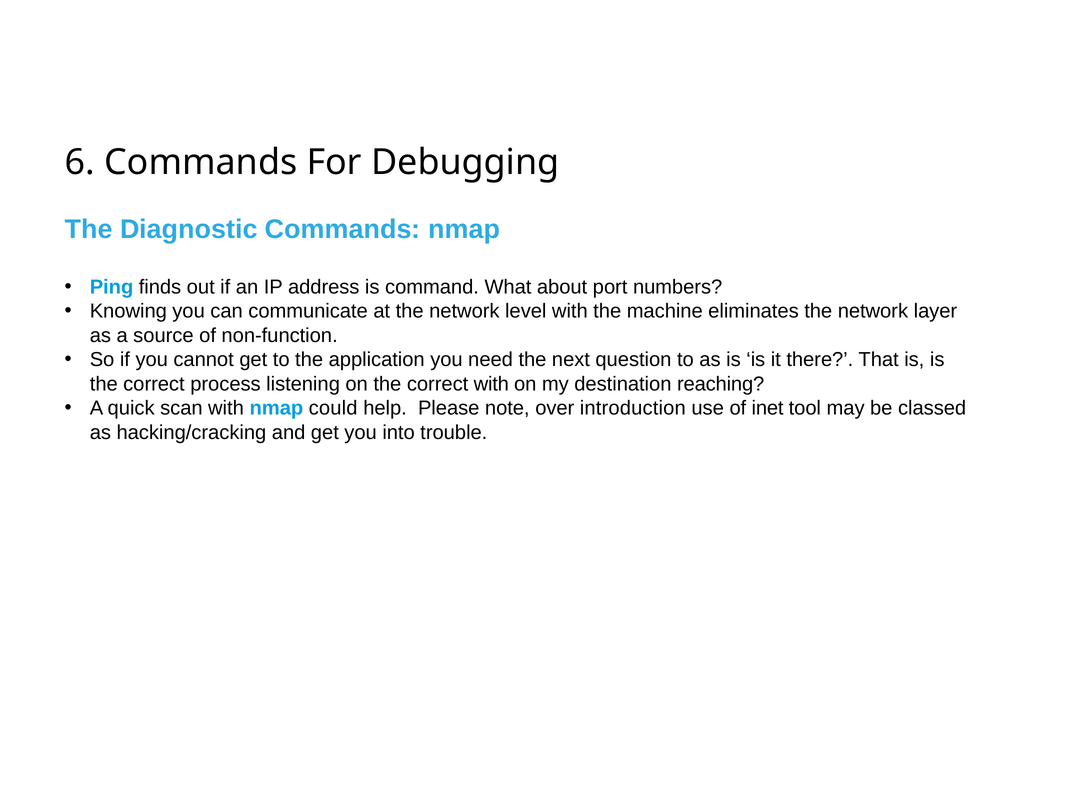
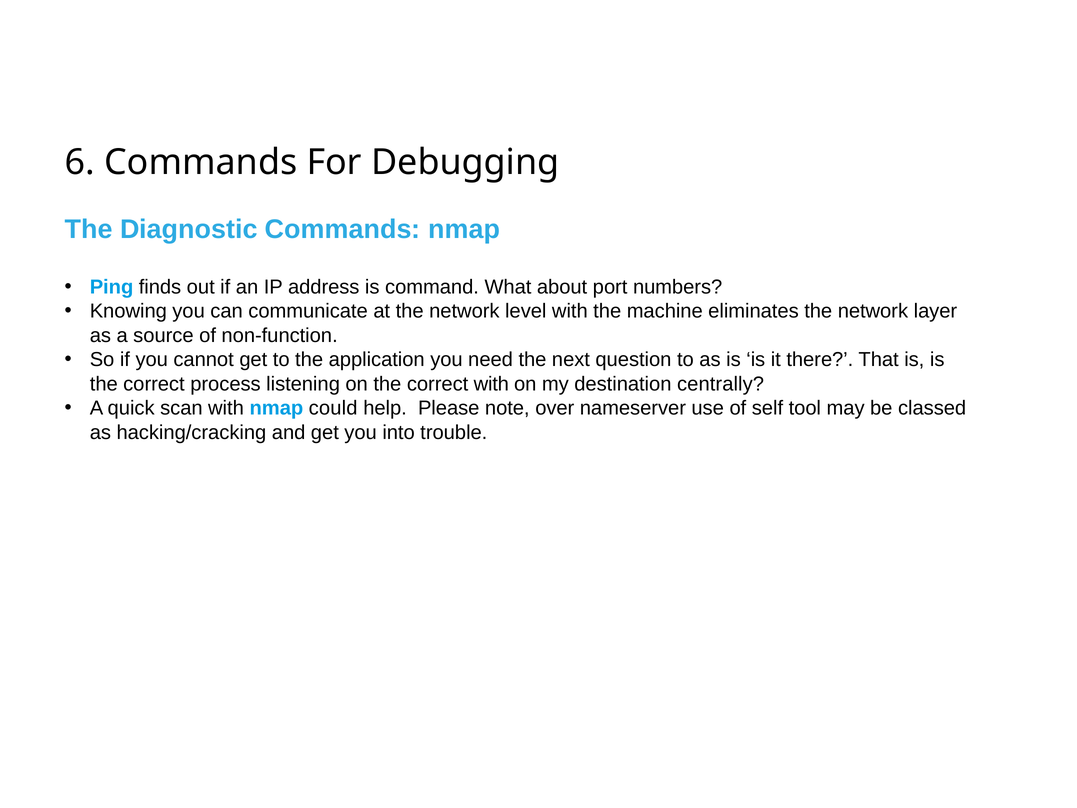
reaching: reaching -> centrally (721, 384)
introduction: introduction -> nameserver (633, 408)
inet: inet -> self (767, 408)
